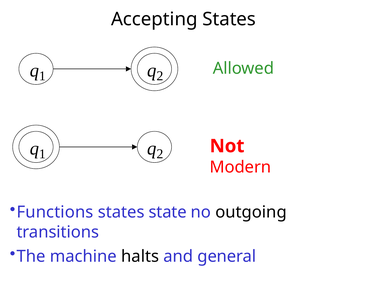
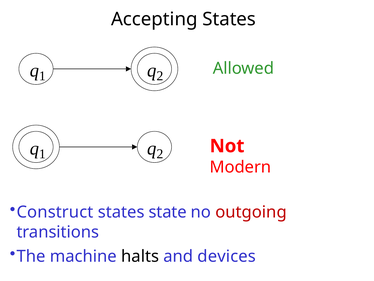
Functions: Functions -> Construct (55, 212)
outgoing colour: black -> red (251, 212)
general: general -> devices (227, 256)
